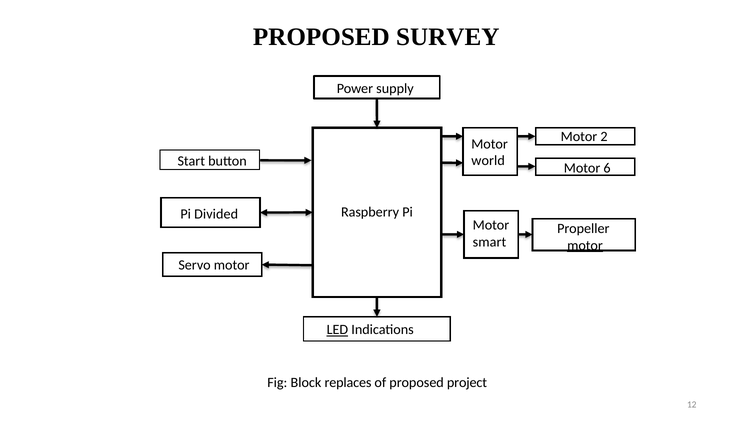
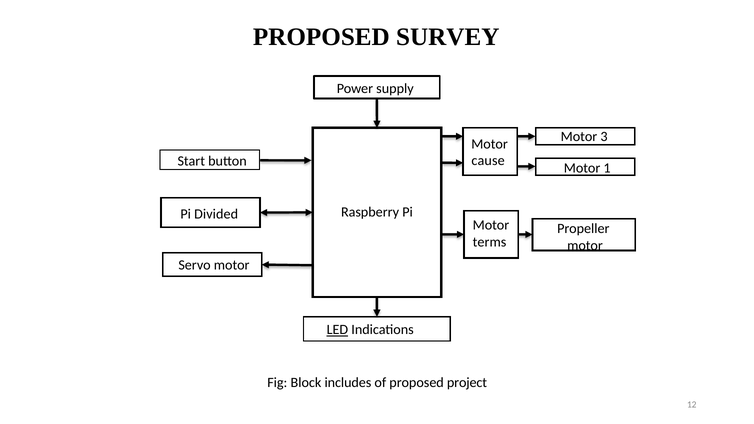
2: 2 -> 3 (604, 136)
world: world -> cause (488, 161)
6: 6 -> 1 (607, 168)
smart: smart -> terms (490, 242)
motor underline: present -> none (585, 246)
replaces: replaces -> includes (348, 383)
